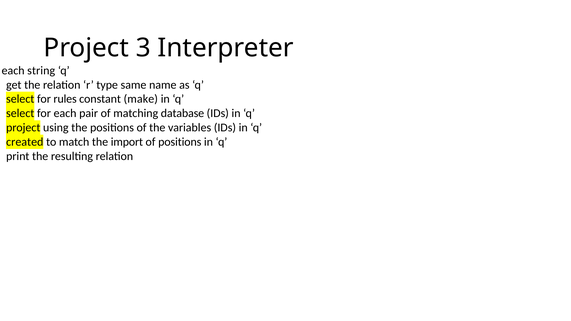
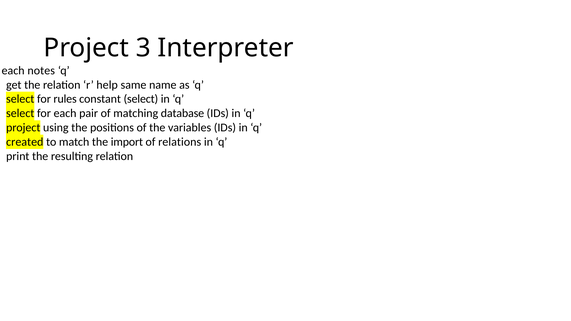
string: string -> notes (41, 71)
type: type -> help (107, 85)
constant make: make -> select (141, 99)
of positions: positions -> relations (180, 142)
